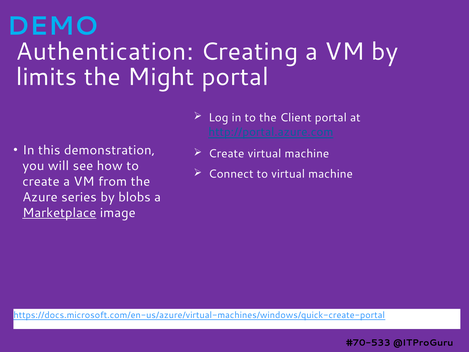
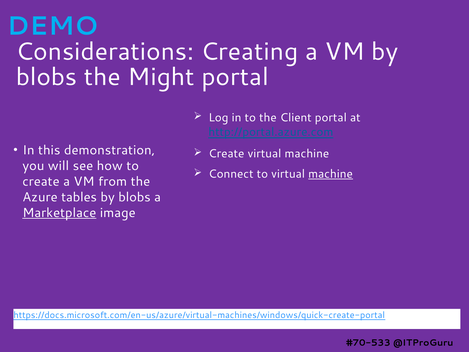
Authentication: Authentication -> Considerations (105, 52)
limits: limits -> blobs (47, 77)
machine underline: none -> present (331, 174)
series: series -> tables (79, 197)
